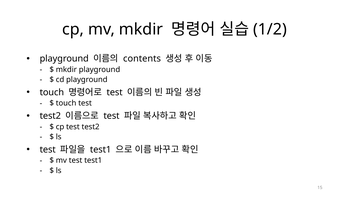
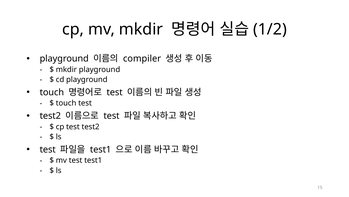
contents: contents -> compiler (142, 58)
